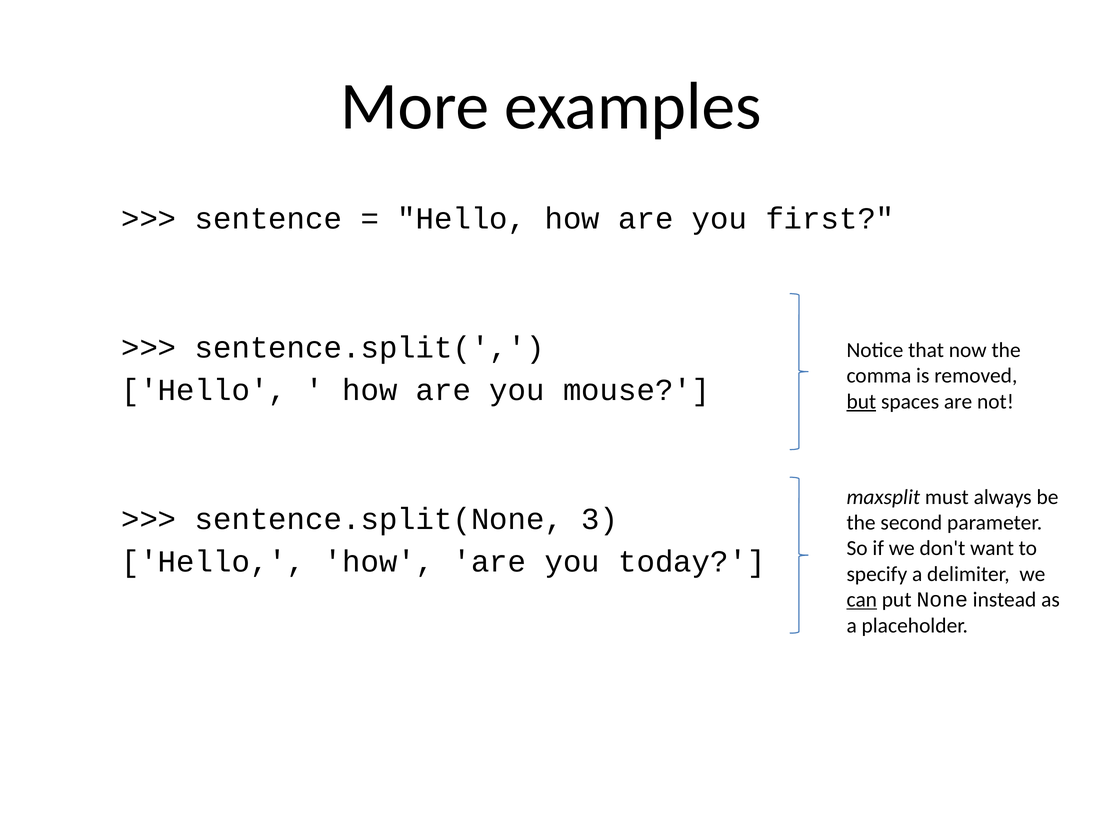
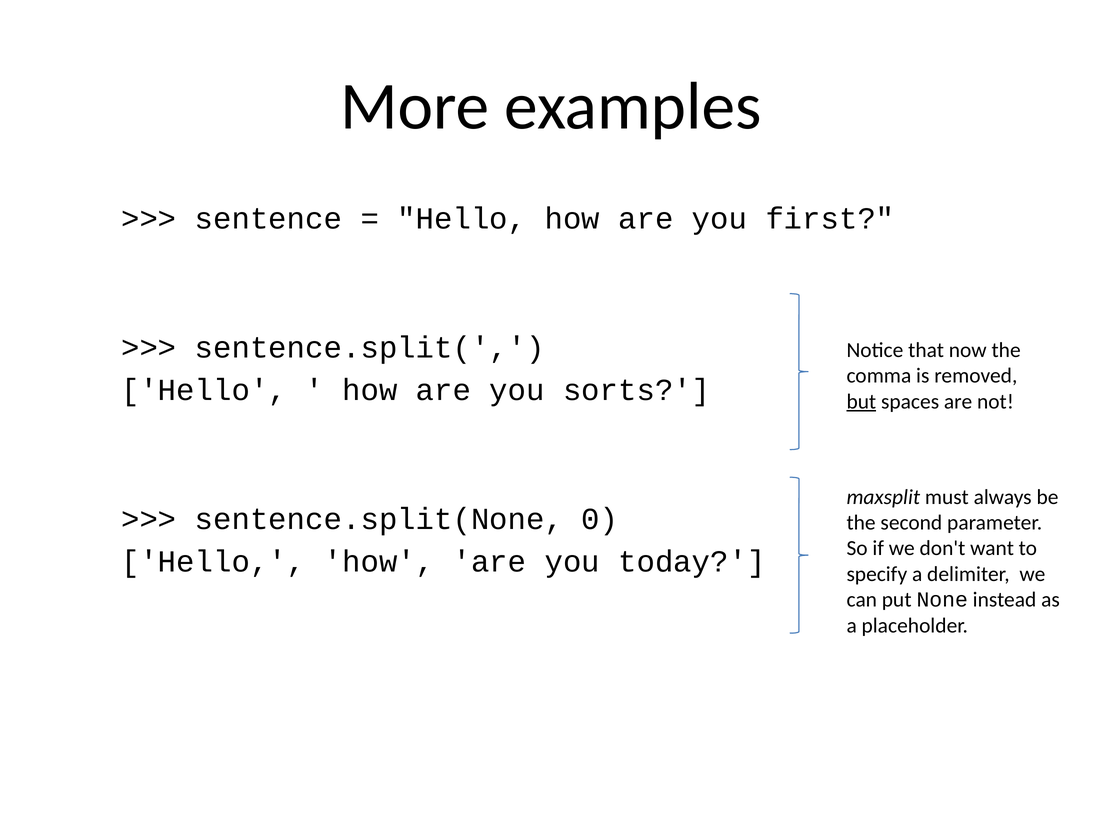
mouse: mouse -> sorts (637, 391)
3: 3 -> 0 (600, 519)
can underline: present -> none (862, 600)
